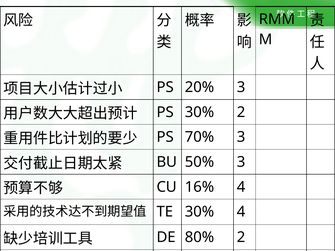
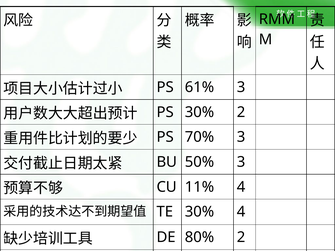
20%: 20% -> 61% (199, 87)
16%: 16% -> 11% (199, 187)
